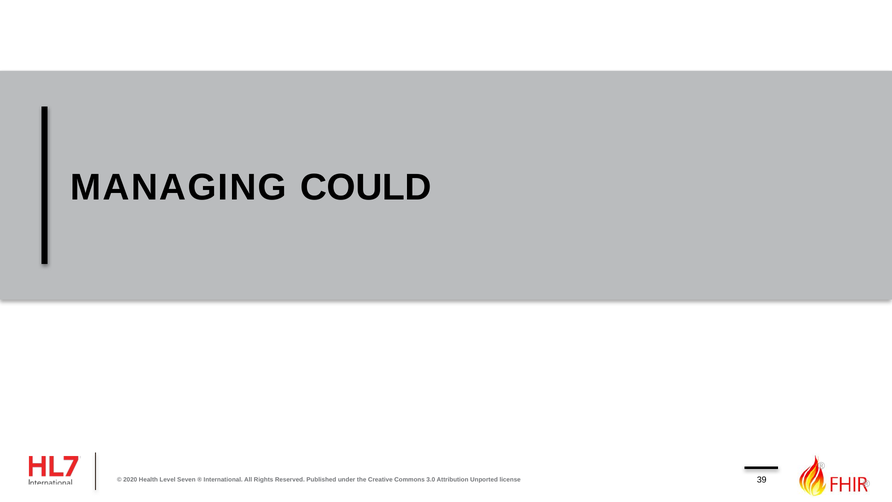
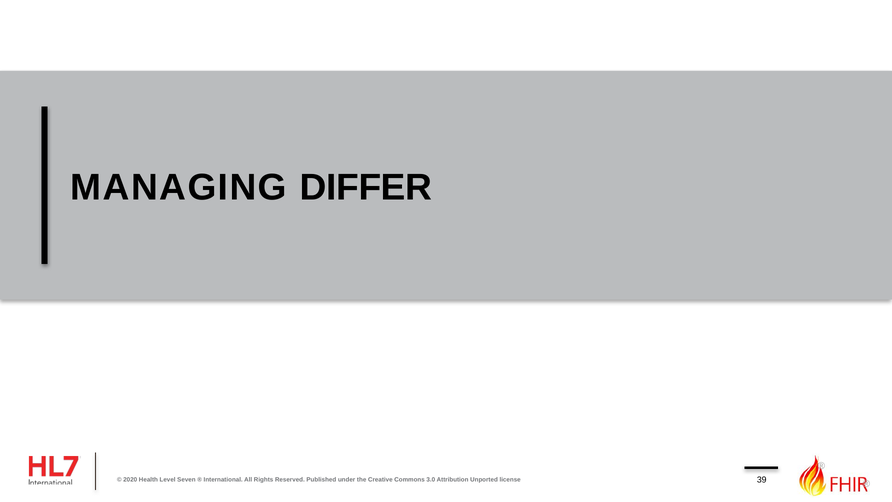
COULD: COULD -> DIFFER (366, 188)
